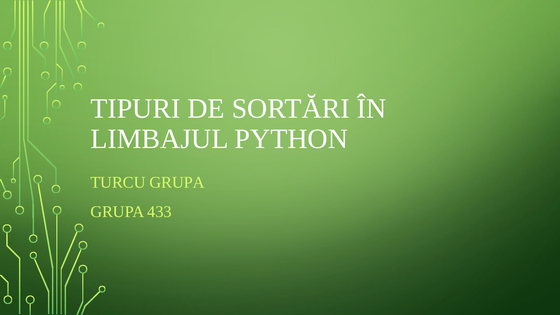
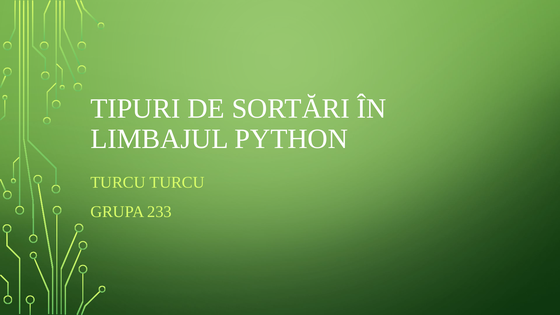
TURCU GRUPA: GRUPA -> TURCU (177, 182)
433: 433 -> 233 (160, 212)
